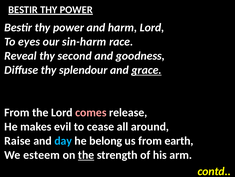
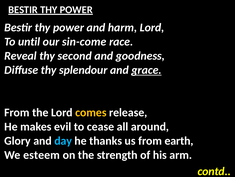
eyes: eyes -> until (29, 42)
sin-harm: sin-harm -> sin-come (84, 42)
comes colour: pink -> yellow (91, 112)
Raise: Raise -> Glory (17, 140)
belong: belong -> thanks (106, 140)
the underline: present -> none (86, 154)
